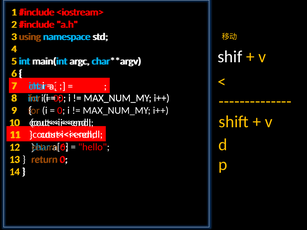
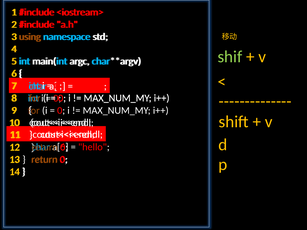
shif colour: white -> light green (230, 57)
